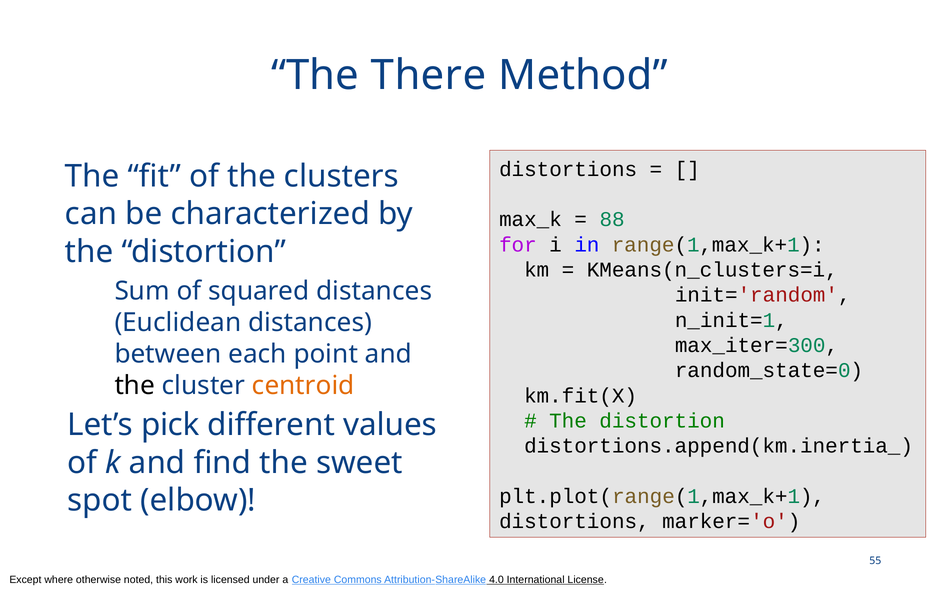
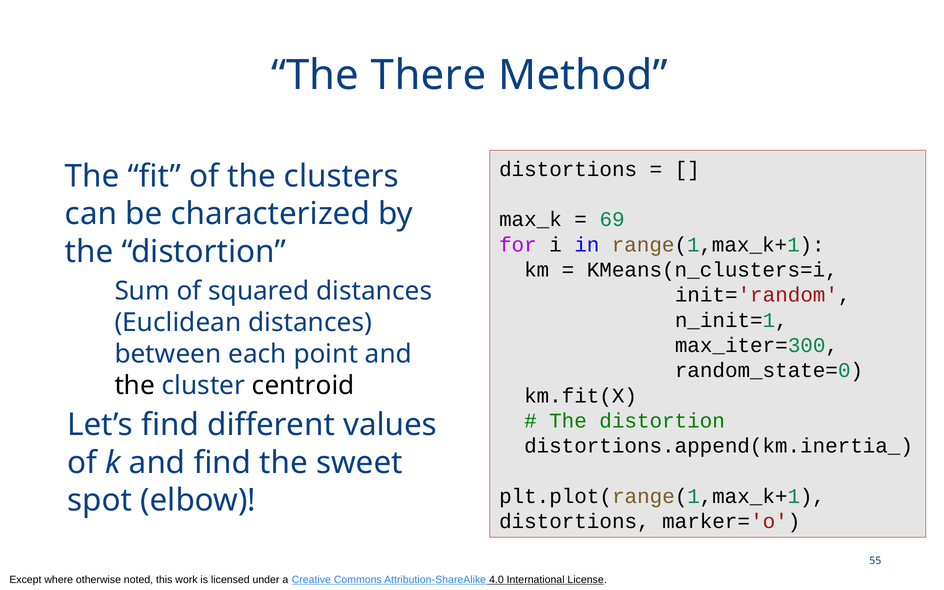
88: 88 -> 69 (612, 219)
centroid colour: orange -> black (303, 386)
Let’s pick: pick -> find (170, 425)
